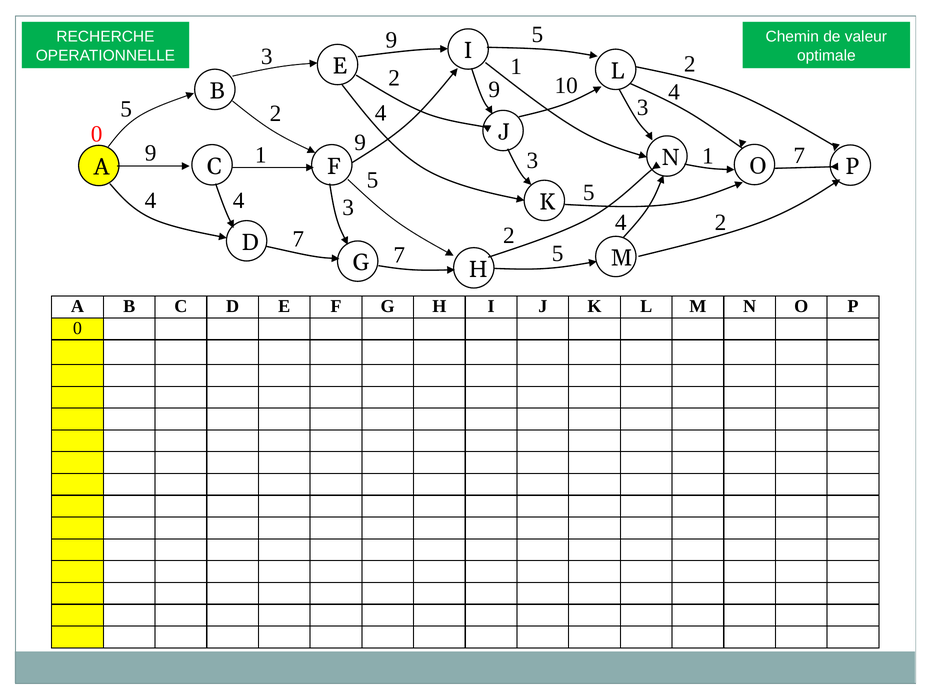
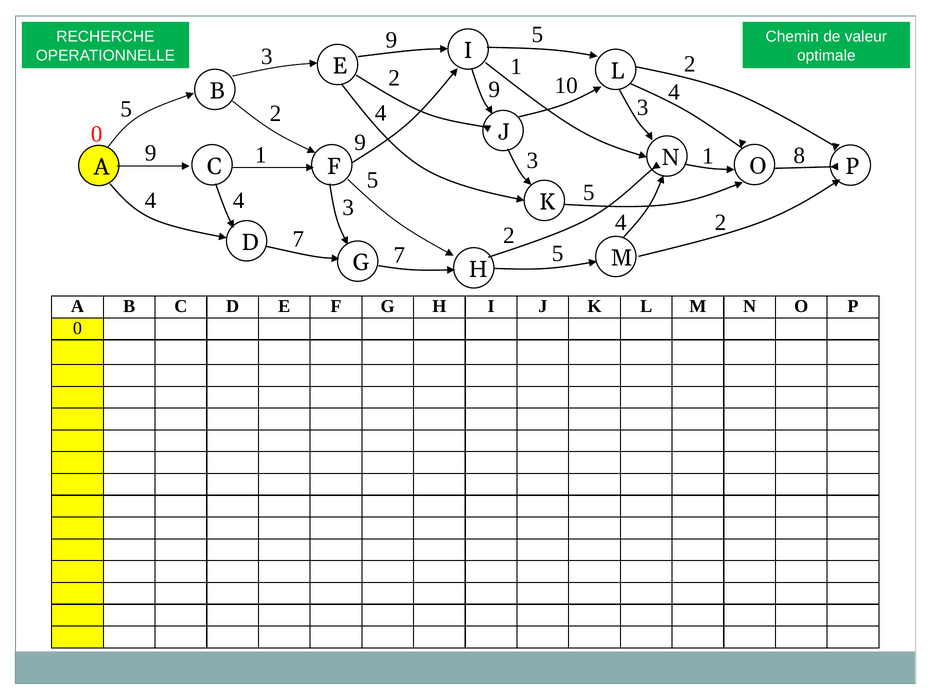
7: 7 -> 8 (799, 155)
